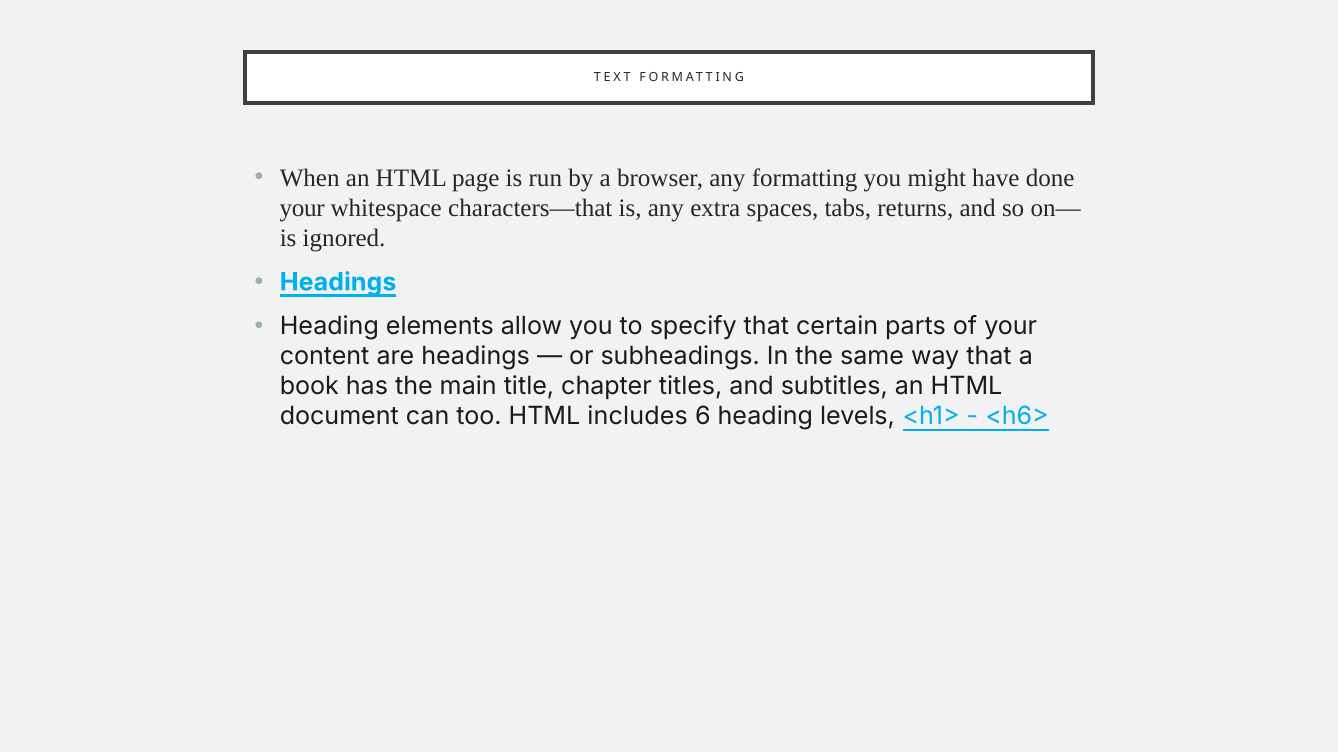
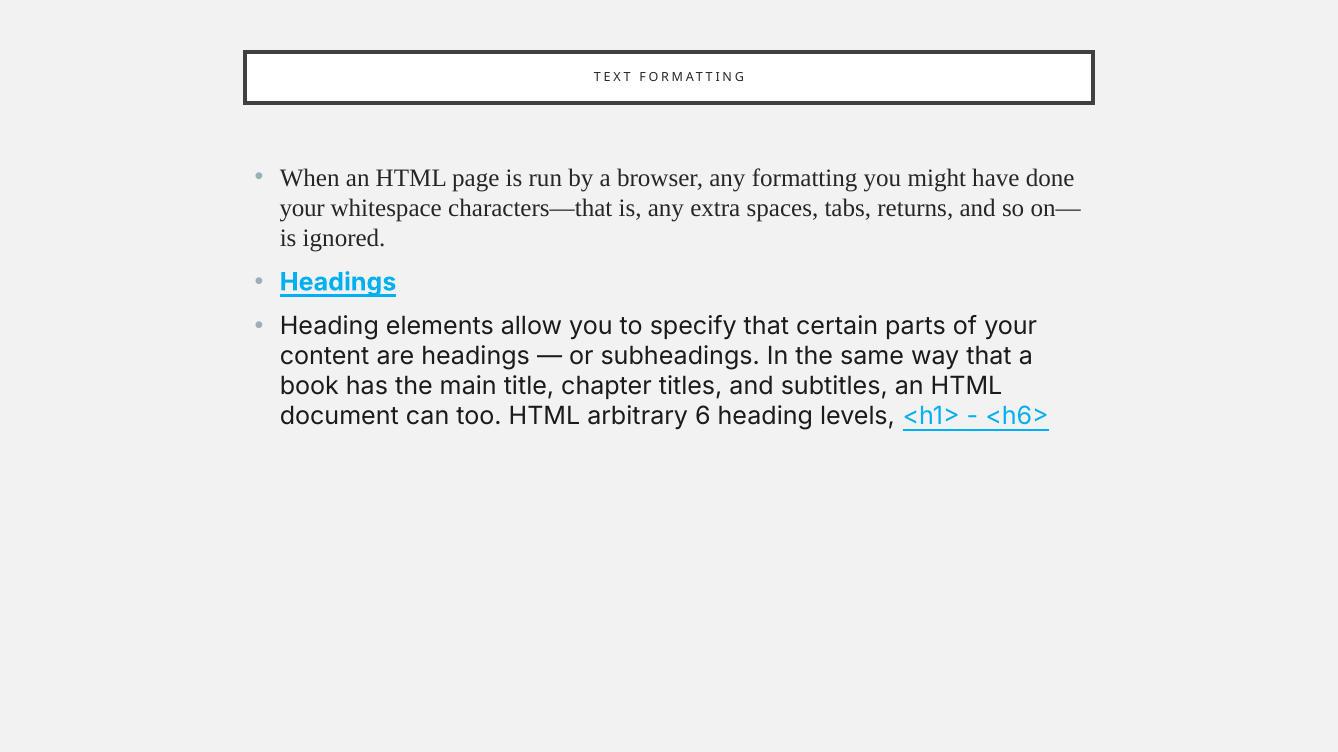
includes: includes -> arbitrary (638, 417)
